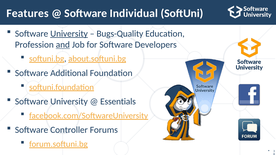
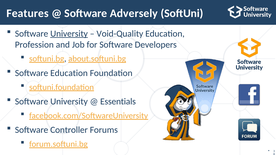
Individual: Individual -> Adversely (134, 13)
Bugs-Quality: Bugs-Quality -> Void-Quality (120, 34)
and underline: present -> none (63, 45)
Software Additional: Additional -> Education (69, 73)
